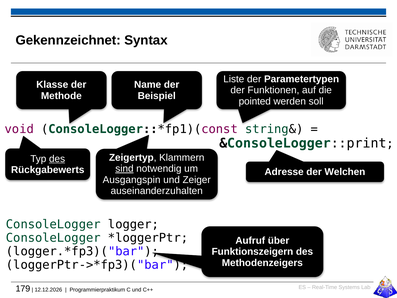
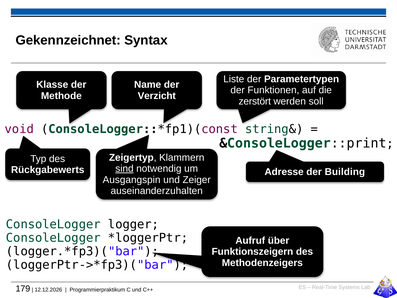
Beispiel: Beispiel -> Verzicht (157, 96)
pointed: pointed -> zerstört (255, 101)
des underline: present -> none (57, 159)
Welchen: Welchen -> Building (345, 172)
